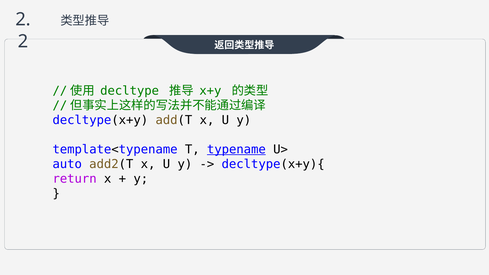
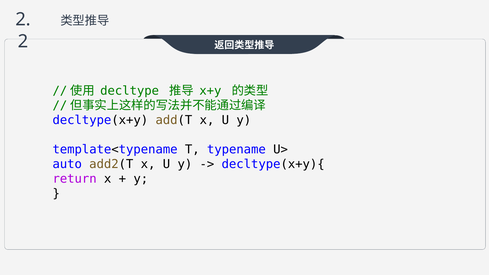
typename underline: present -> none (236, 149)
